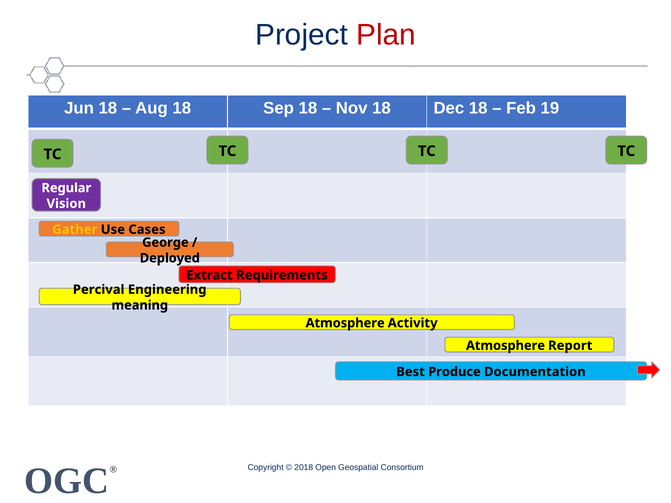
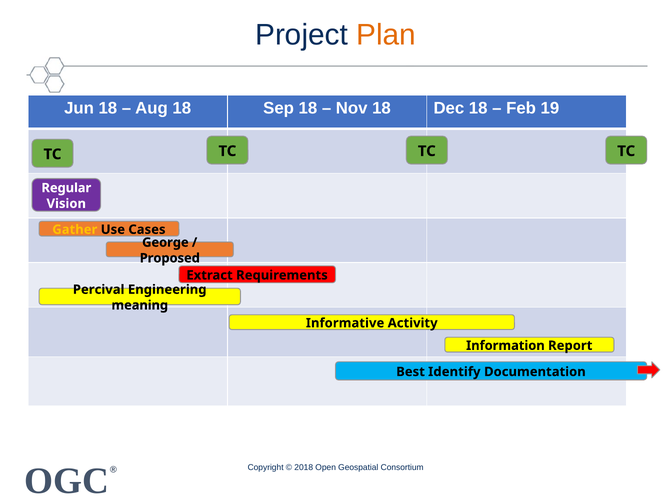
Plan colour: red -> orange (386, 35)
Deployed: Deployed -> Proposed (170, 258)
Atmosphere: Atmosphere -> Informative (345, 323)
Atmosphere: Atmosphere -> Information (505, 346)
Produce: Produce -> Identify (454, 372)
